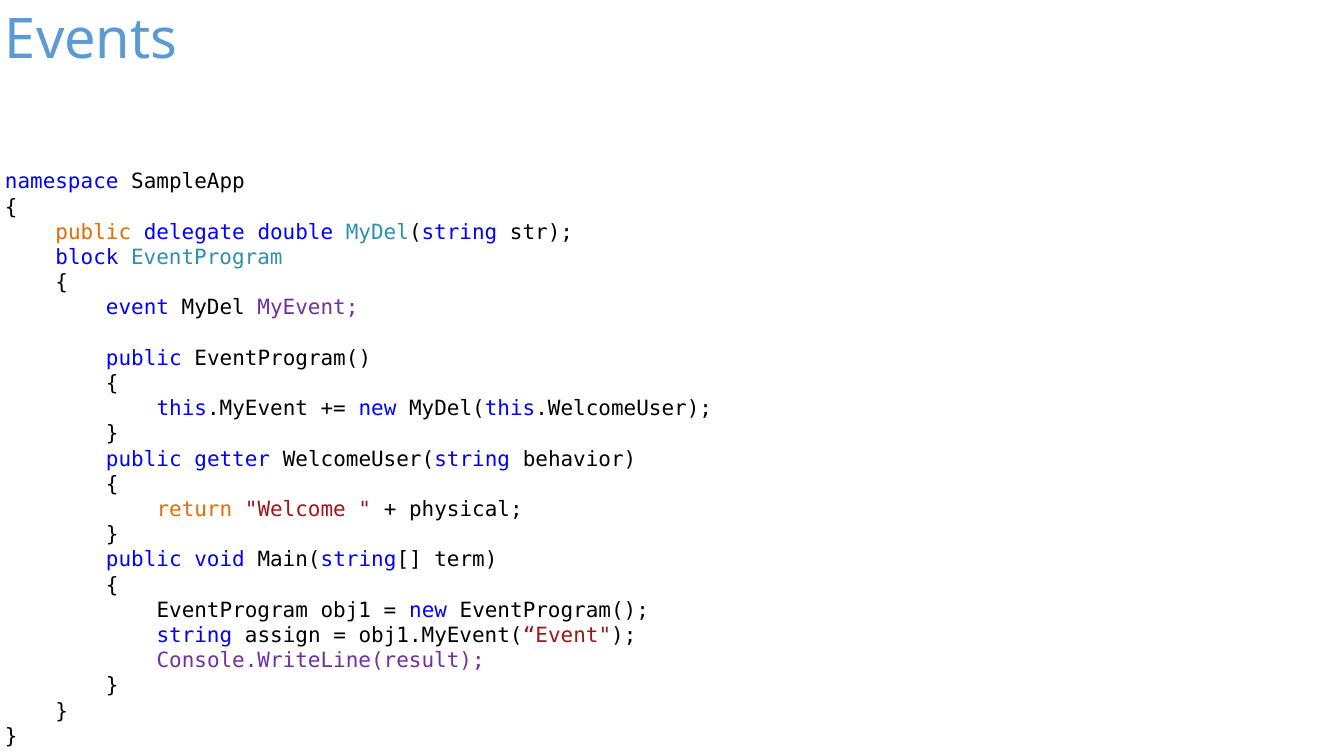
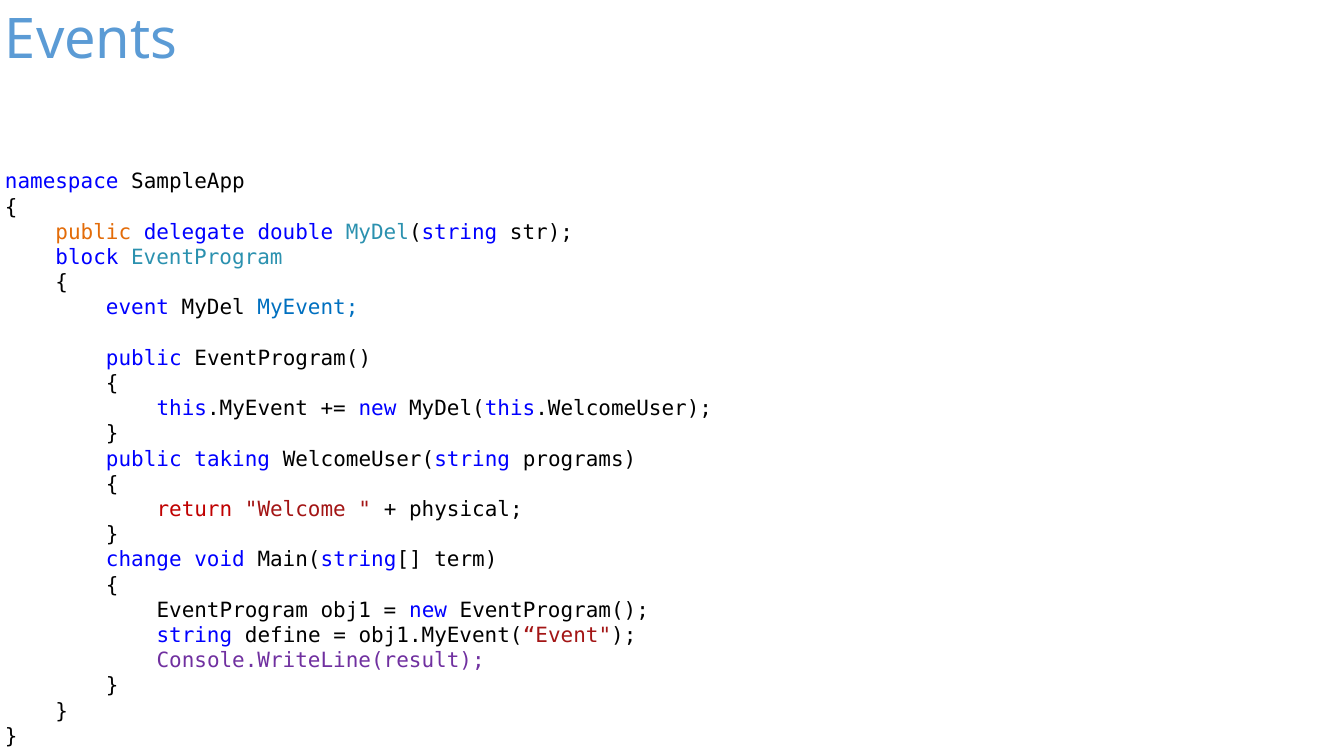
MyEvent colour: purple -> blue (308, 308)
getter: getter -> taking (232, 459)
behavior: behavior -> programs (580, 459)
return colour: orange -> red (194, 509)
public: public -> change (144, 560)
assign: assign -> define (283, 635)
